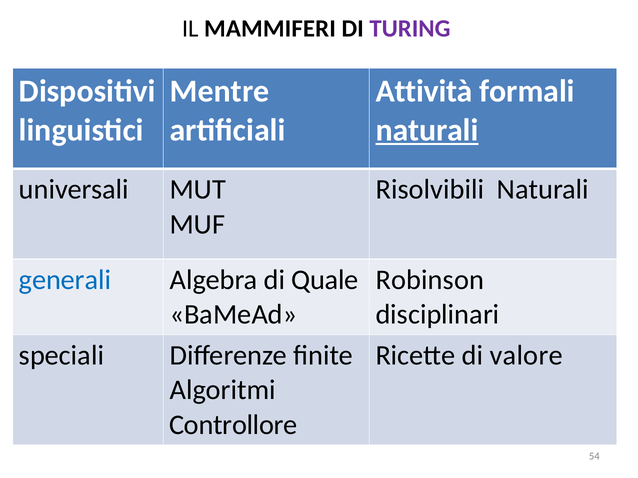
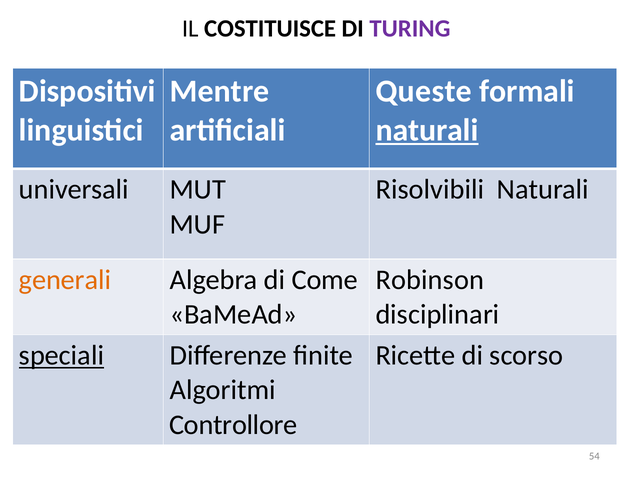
MAMMIFERI: MAMMIFERI -> COSTITUISCE (270, 28)
Attività: Attività -> Queste (424, 92)
generali colour: blue -> orange (65, 280)
Quale: Quale -> Come (325, 280)
speciali underline: none -> present (61, 356)
valore: valore -> scorso (526, 356)
